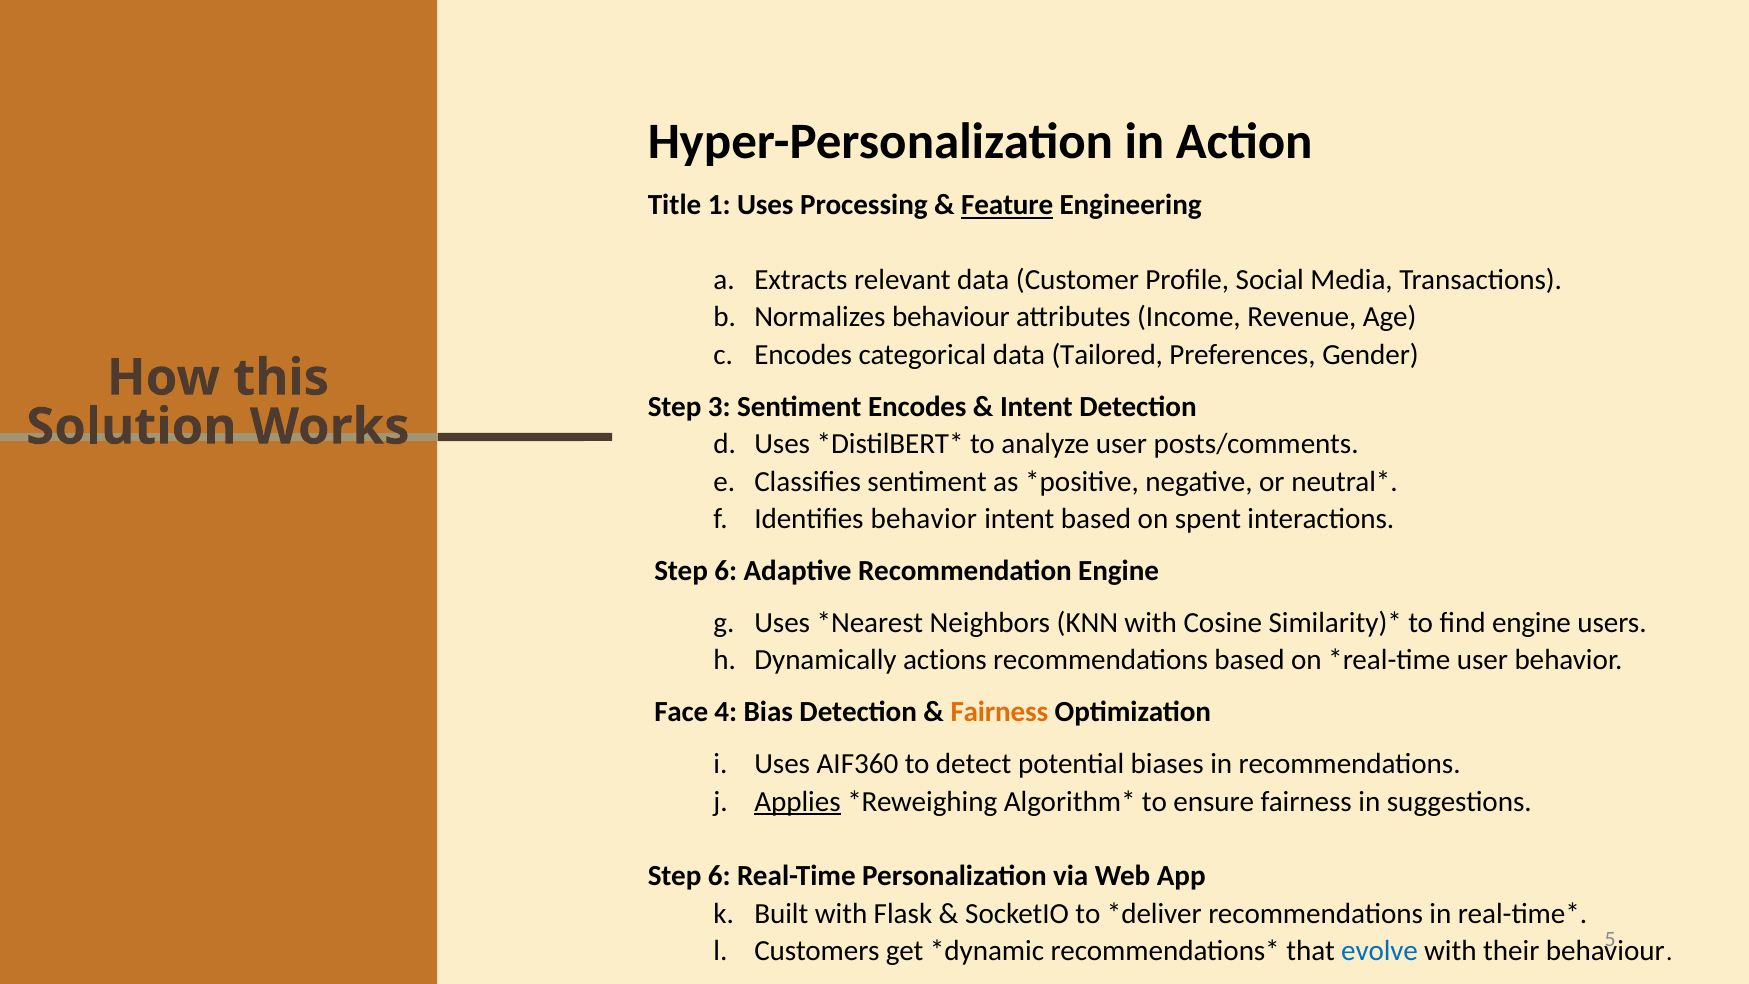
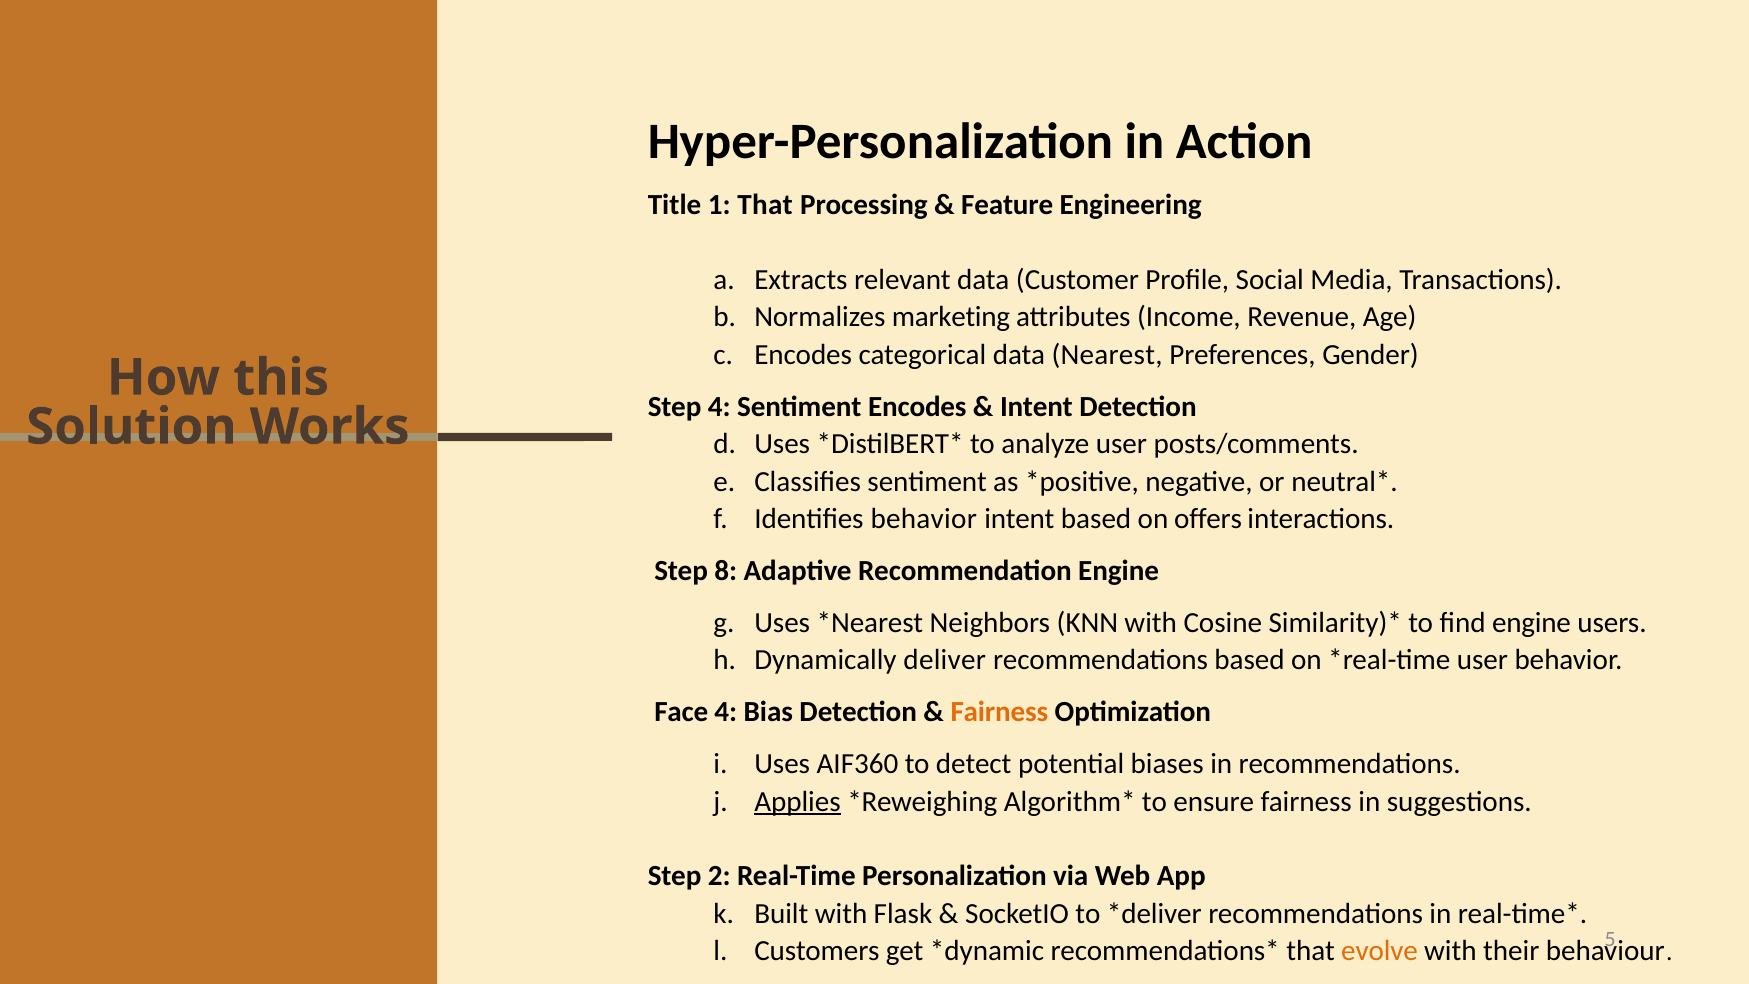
1 Uses: Uses -> That (765, 205)
Feature underline: present -> none (1007, 205)
Normalizes behaviour: behaviour -> marketing (951, 317)
Tailored: Tailored -> Nearest (1107, 355)
Step 3: 3 -> 4 (719, 407)
spent: spent -> offers (1208, 519)
6: 6 -> 8 (726, 571)
actions: actions -> deliver (945, 660)
6: 6 -> 2 (719, 876)
evolve colour: blue -> orange (1380, 951)
